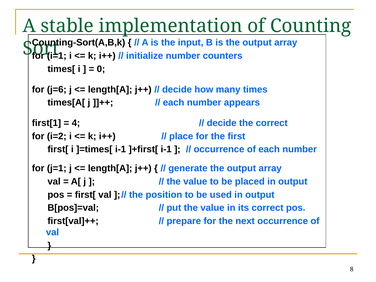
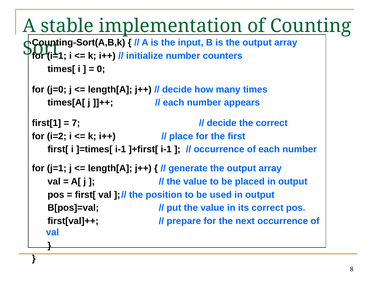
j=6: j=6 -> j=0 (57, 89)
4: 4 -> 7 (76, 123)
